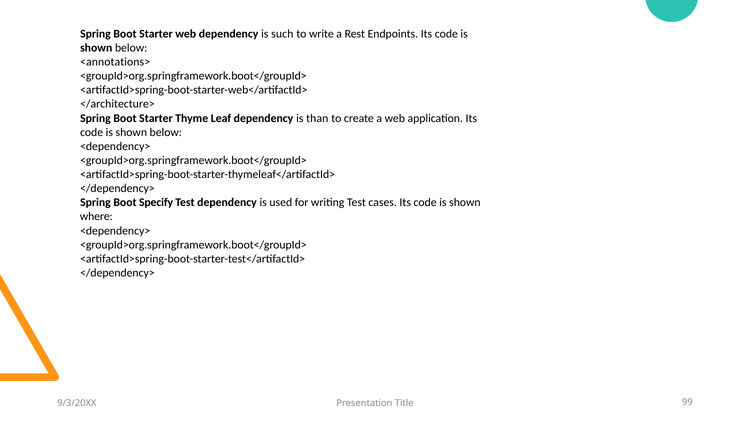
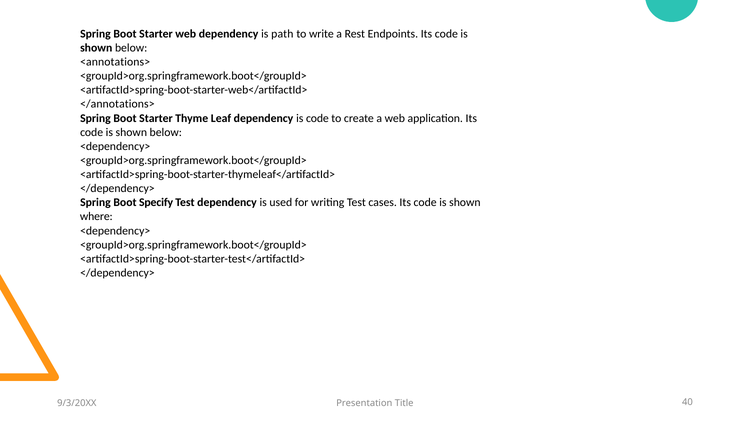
such: such -> path (282, 34)
</architecture>: </architecture> -> </annotations> (117, 104)
is than: than -> code (317, 118)
99: 99 -> 40 (687, 402)
